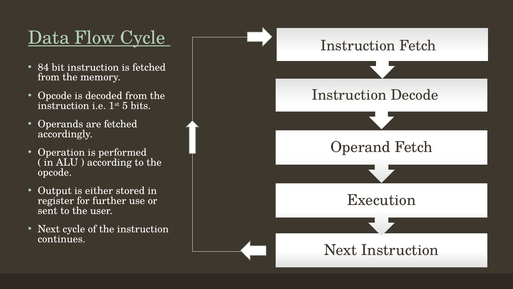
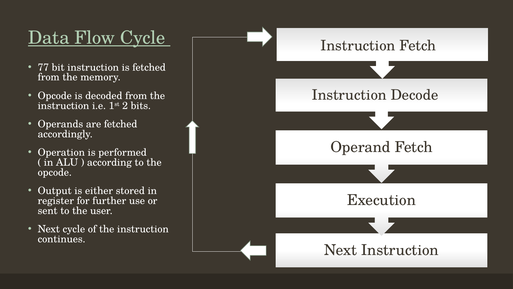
84: 84 -> 77 (43, 67)
5: 5 -> 2 (125, 106)
